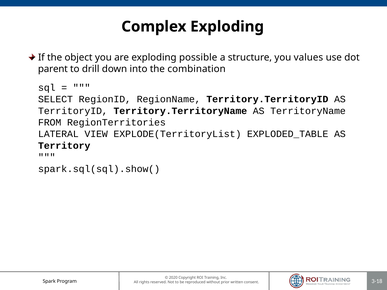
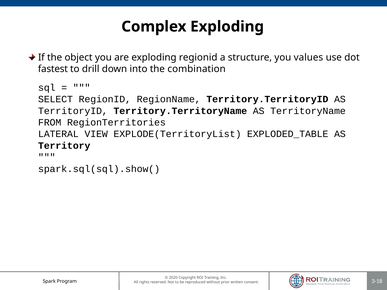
exploding possible: possible -> regionid (198, 57)
parent: parent -> fastest (53, 69)
